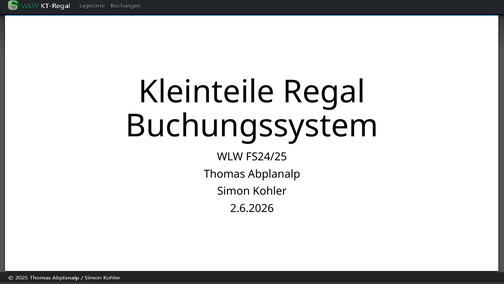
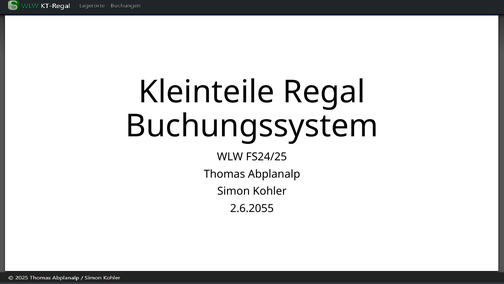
2.6.2026: 2.6.2026 -> 2.6.2055 (252, 208)
